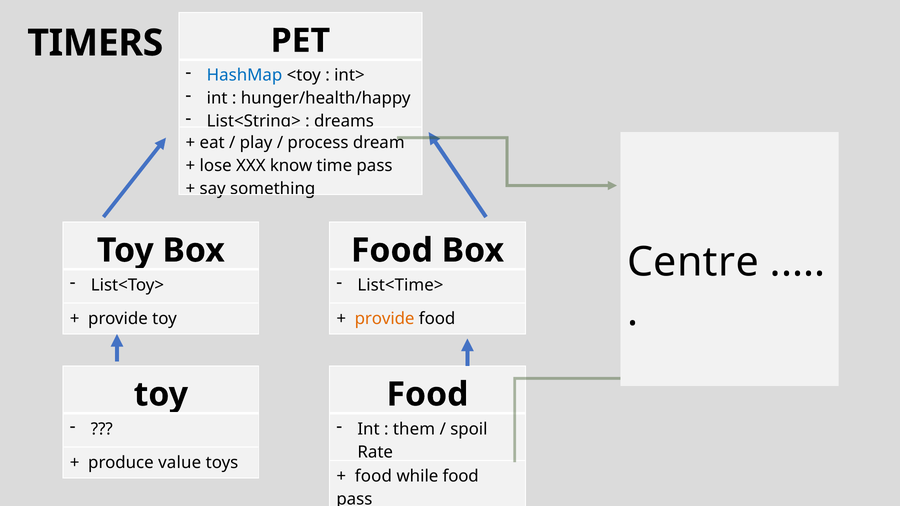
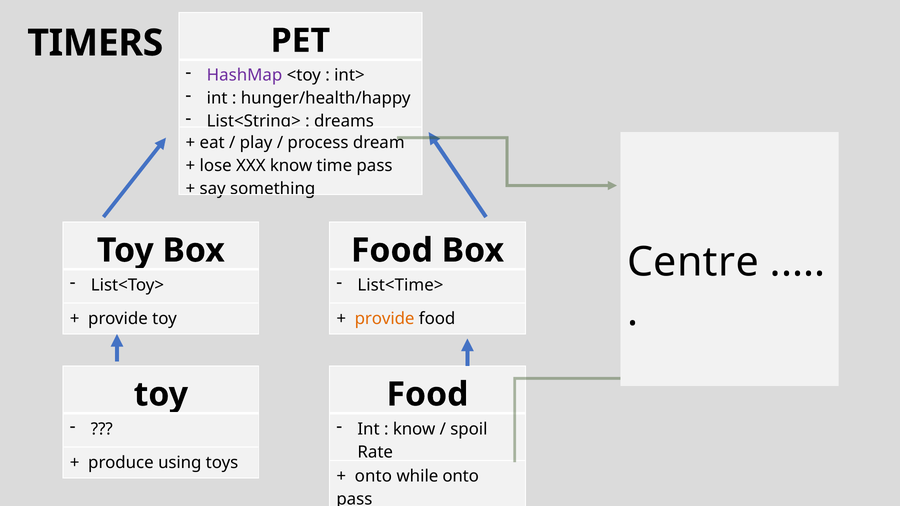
HashMap colour: blue -> purple (245, 75)
them: them -> know (414, 429)
value: value -> using (180, 463)
food: food -> onto (373, 477)
while food: food -> onto (461, 477)
